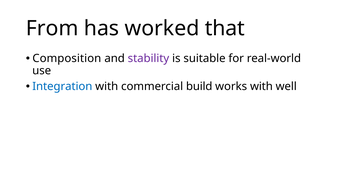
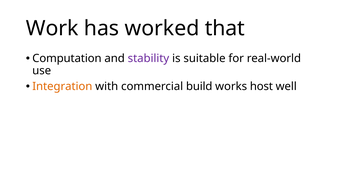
From: From -> Work (52, 29)
Composition: Composition -> Computation (67, 59)
Integration colour: blue -> orange (62, 87)
works with: with -> host (261, 87)
